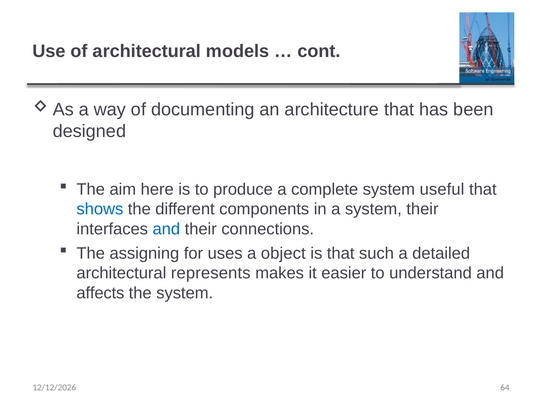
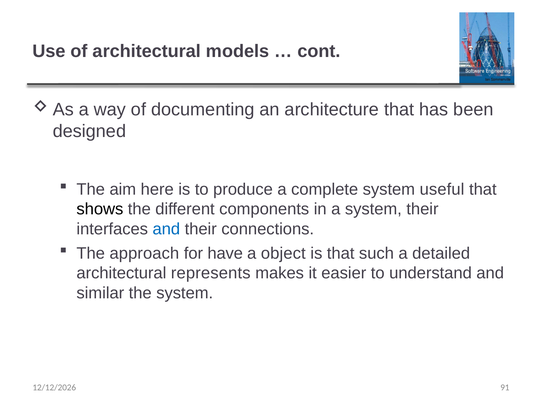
shows colour: blue -> black (100, 209)
assigning: assigning -> approach (144, 254)
uses: uses -> have (225, 254)
affects: affects -> similar (100, 293)
64: 64 -> 91 (505, 388)
